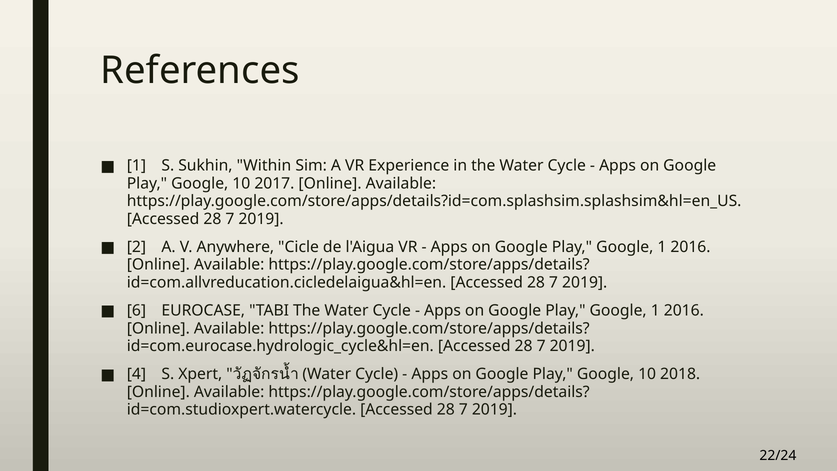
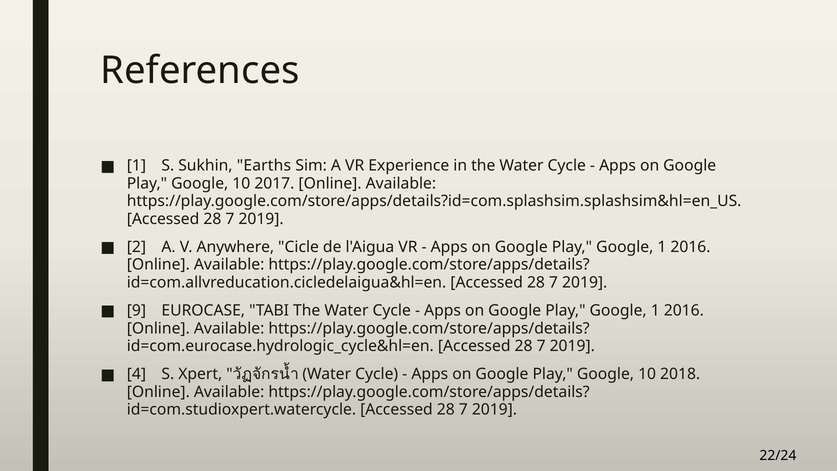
Within: Within -> Earths (264, 166)
6: 6 -> 9 (136, 311)
